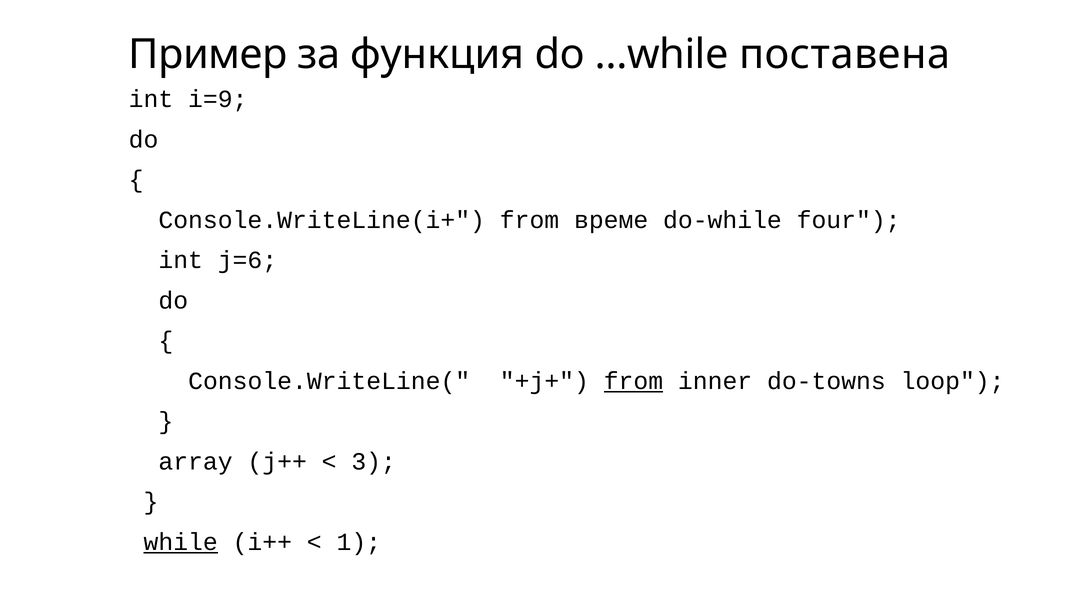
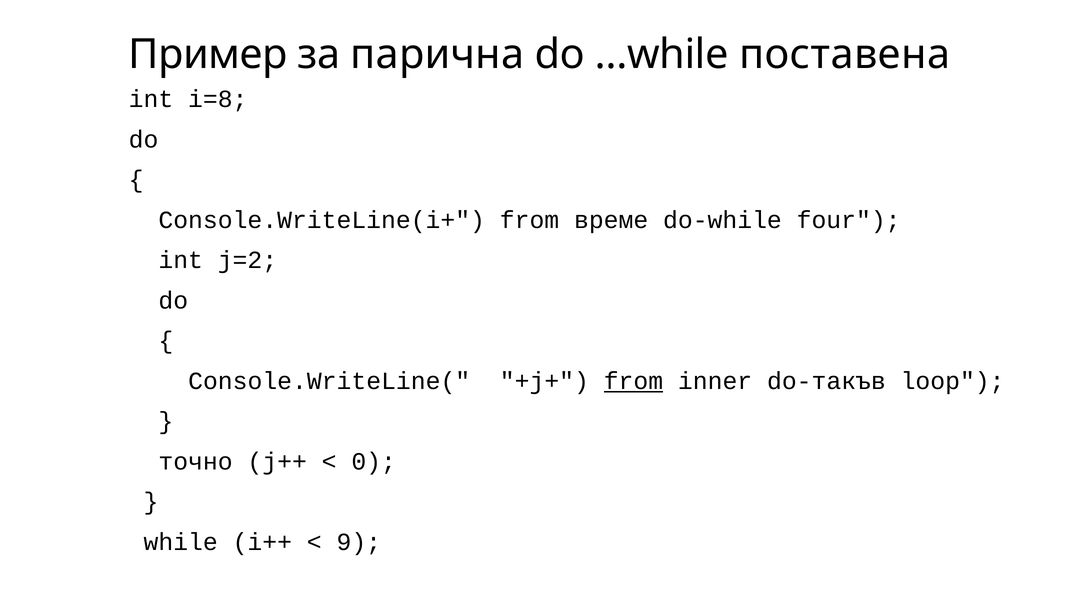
функция: функция -> парична (437, 55)
i=9: i=9 -> i=8 (218, 99)
j=6: j=6 -> j=2 (247, 260)
do-towns: do-towns -> do-такъв (826, 381)
array: array -> точно (196, 461)
3: 3 -> 0 (374, 461)
while underline: present -> none (181, 542)
1: 1 -> 9 (359, 542)
